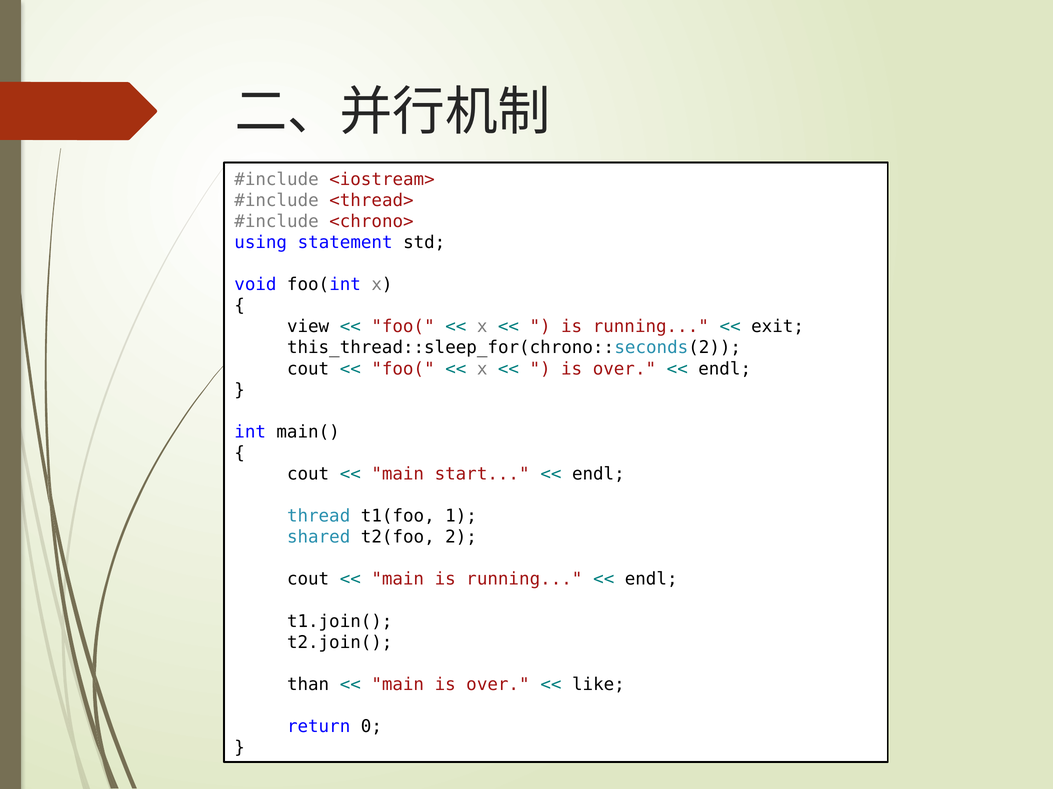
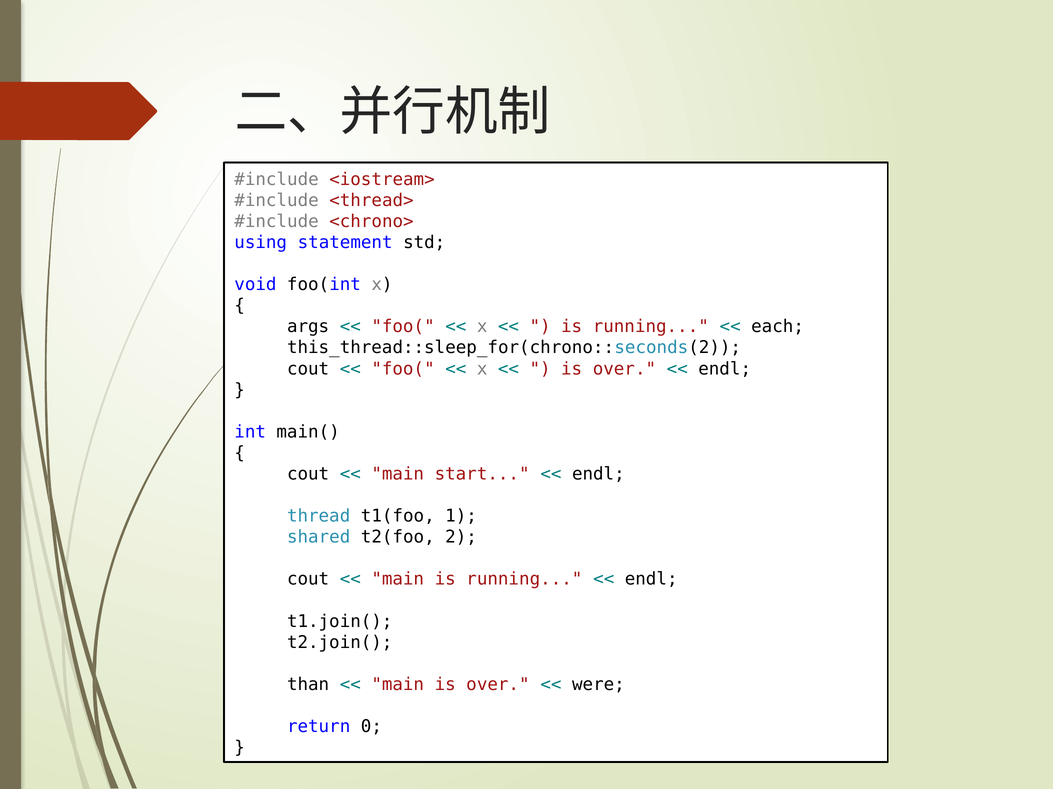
view: view -> args (308, 327)
exit: exit -> each (778, 327)
like: like -> were (598, 685)
